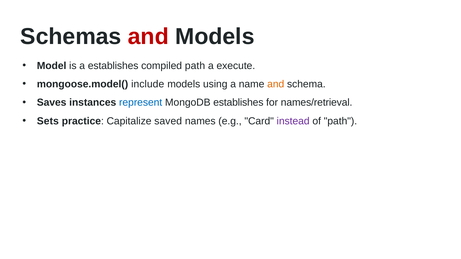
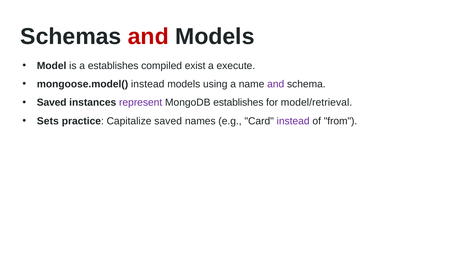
compiled path: path -> exist (195, 66)
mongoose.model( include: include -> instead (148, 84)
and colour: orange -> purple (276, 84)
Saves: Saves -> Saved (52, 103)
represent colour: blue -> purple (141, 103)
names/retrieval: names/retrieval -> model/retrieval (317, 103)
of path: path -> from (340, 121)
